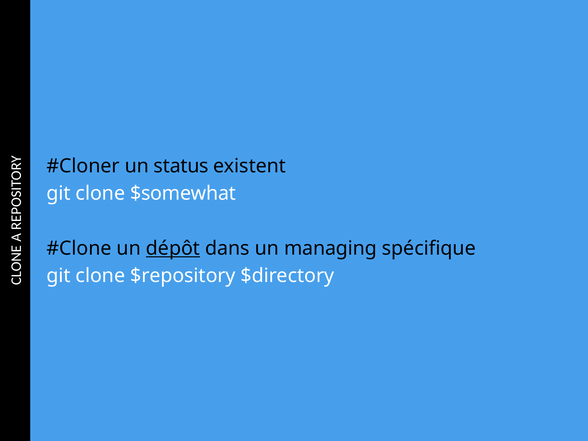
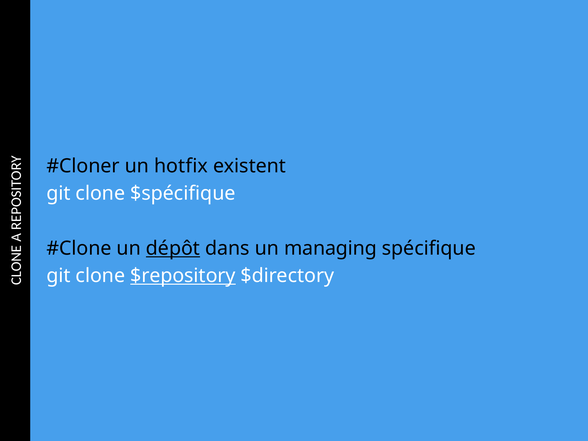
status: status -> hotfix (181, 166)
$somewhat: $somewhat -> $spécifique (183, 193)
$repository underline: none -> present (183, 276)
